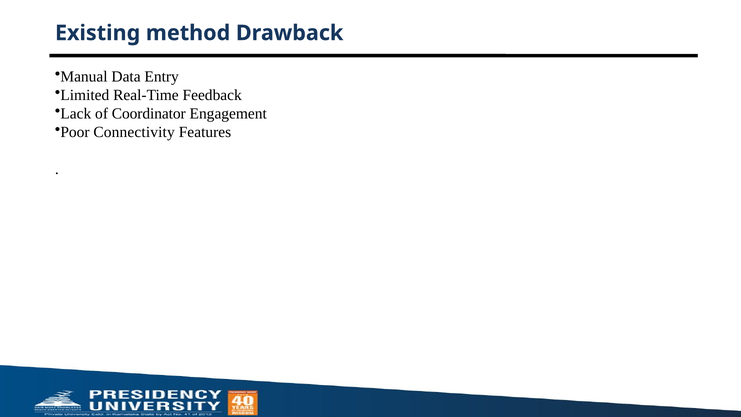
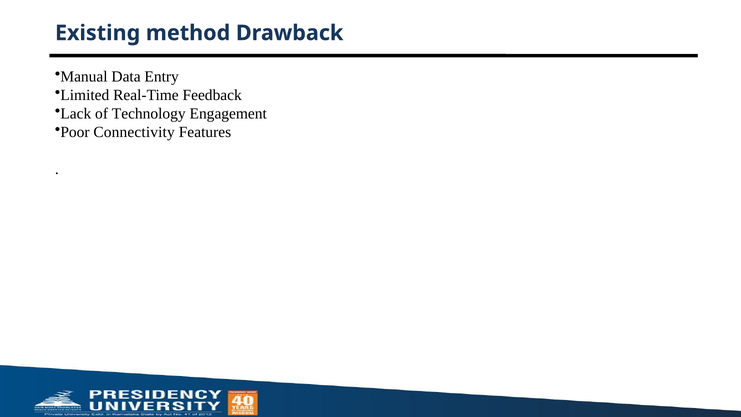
Coordinator: Coordinator -> Technology (149, 114)
